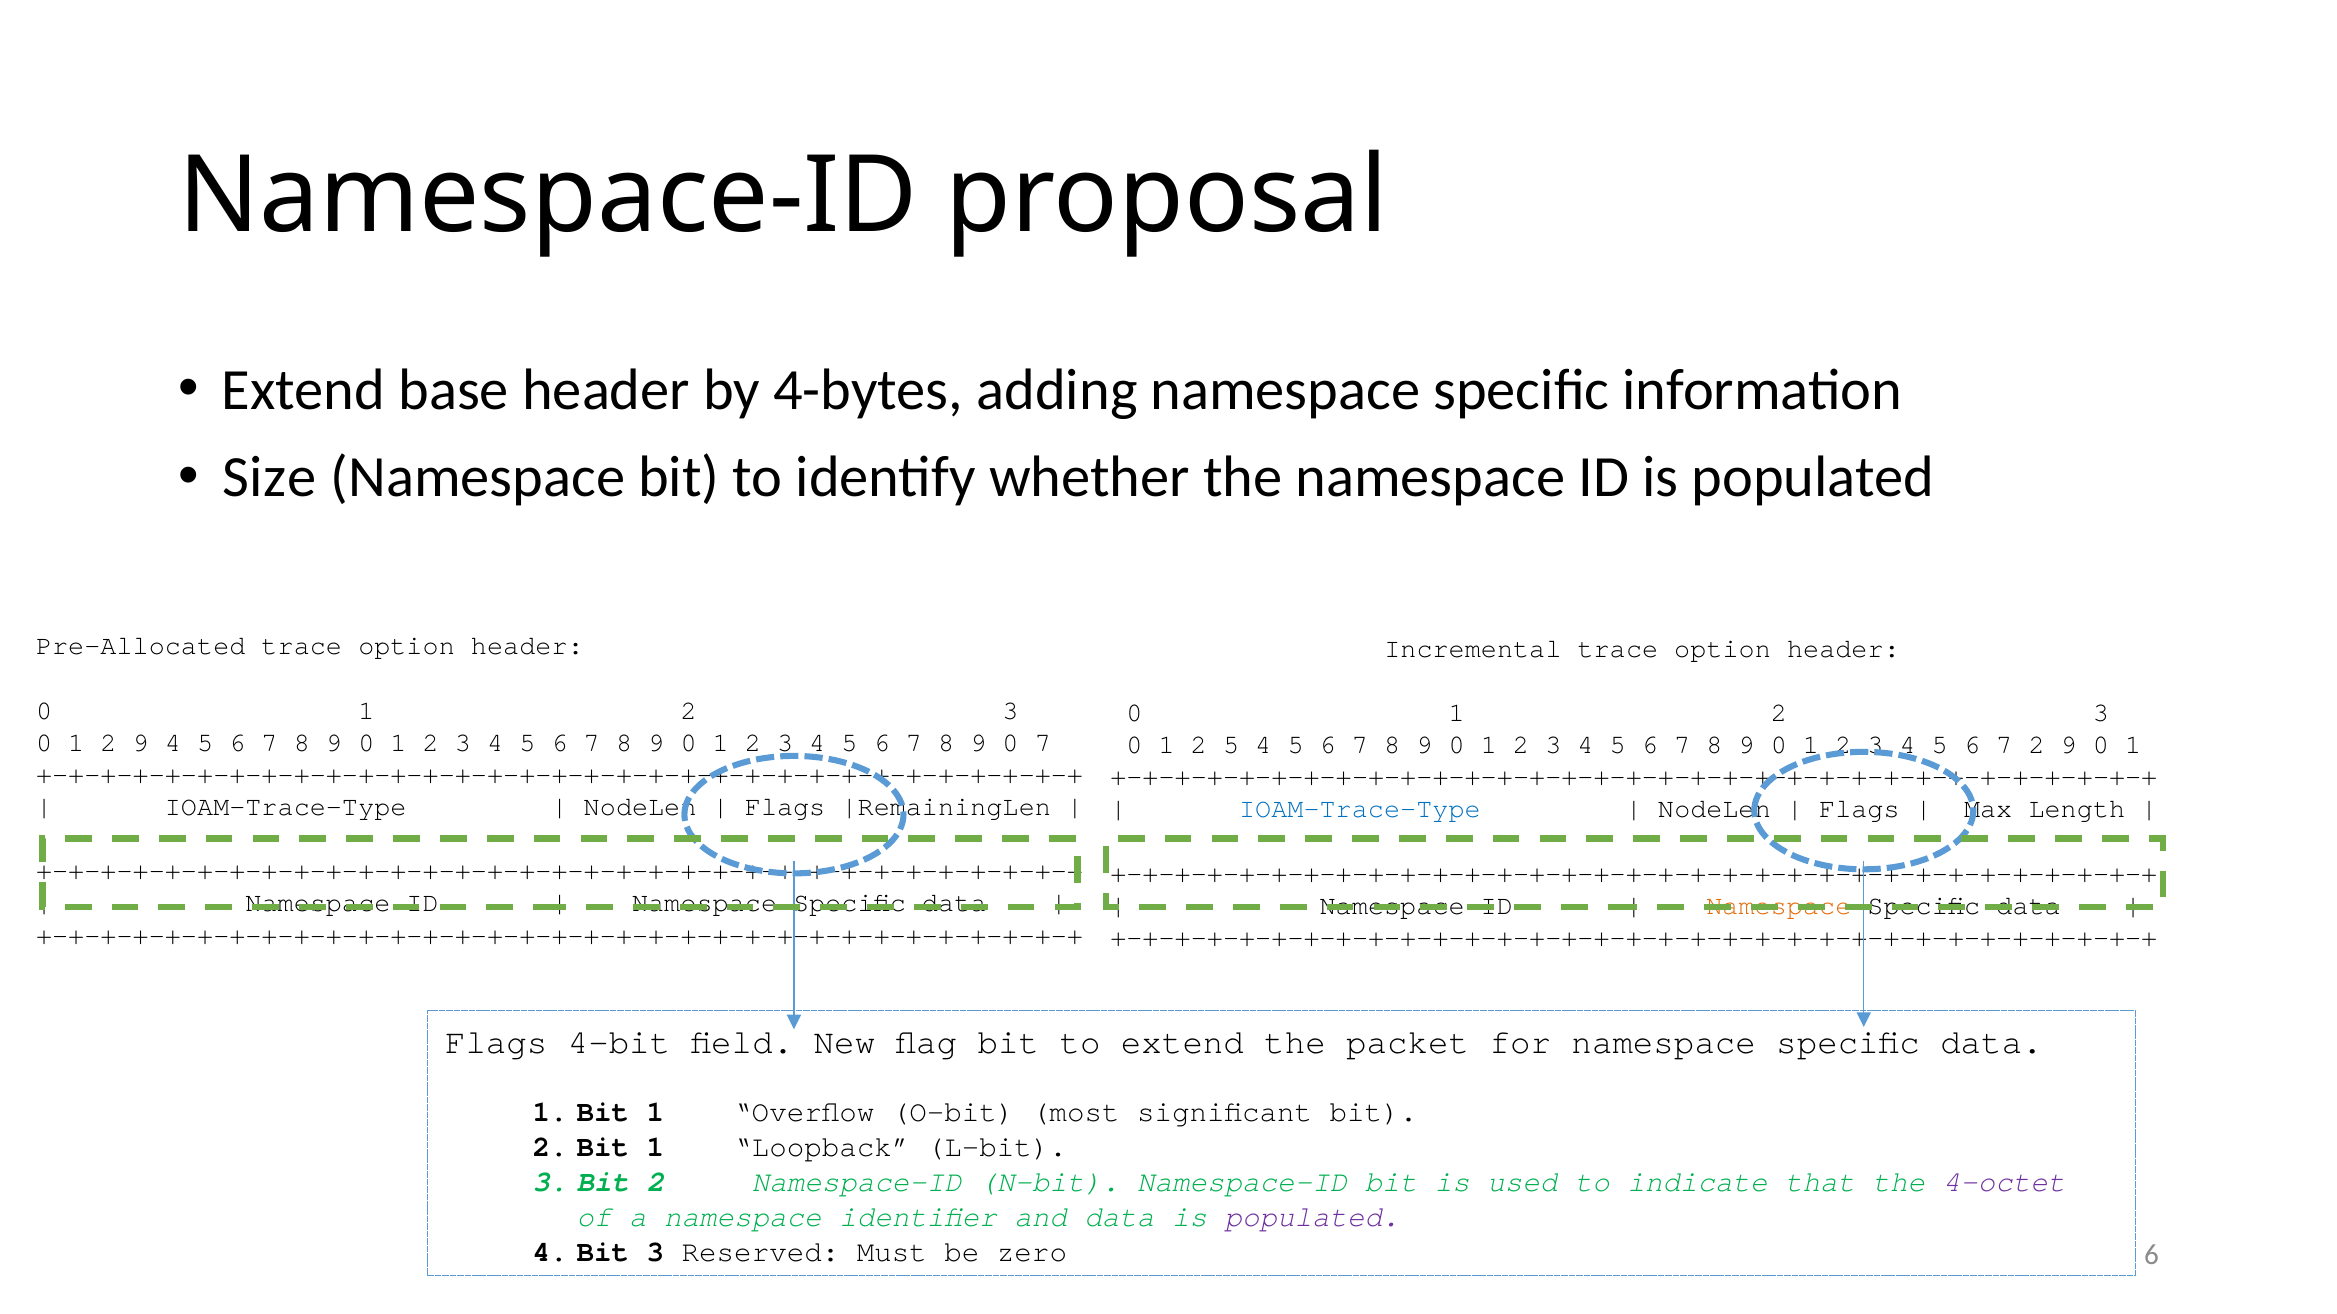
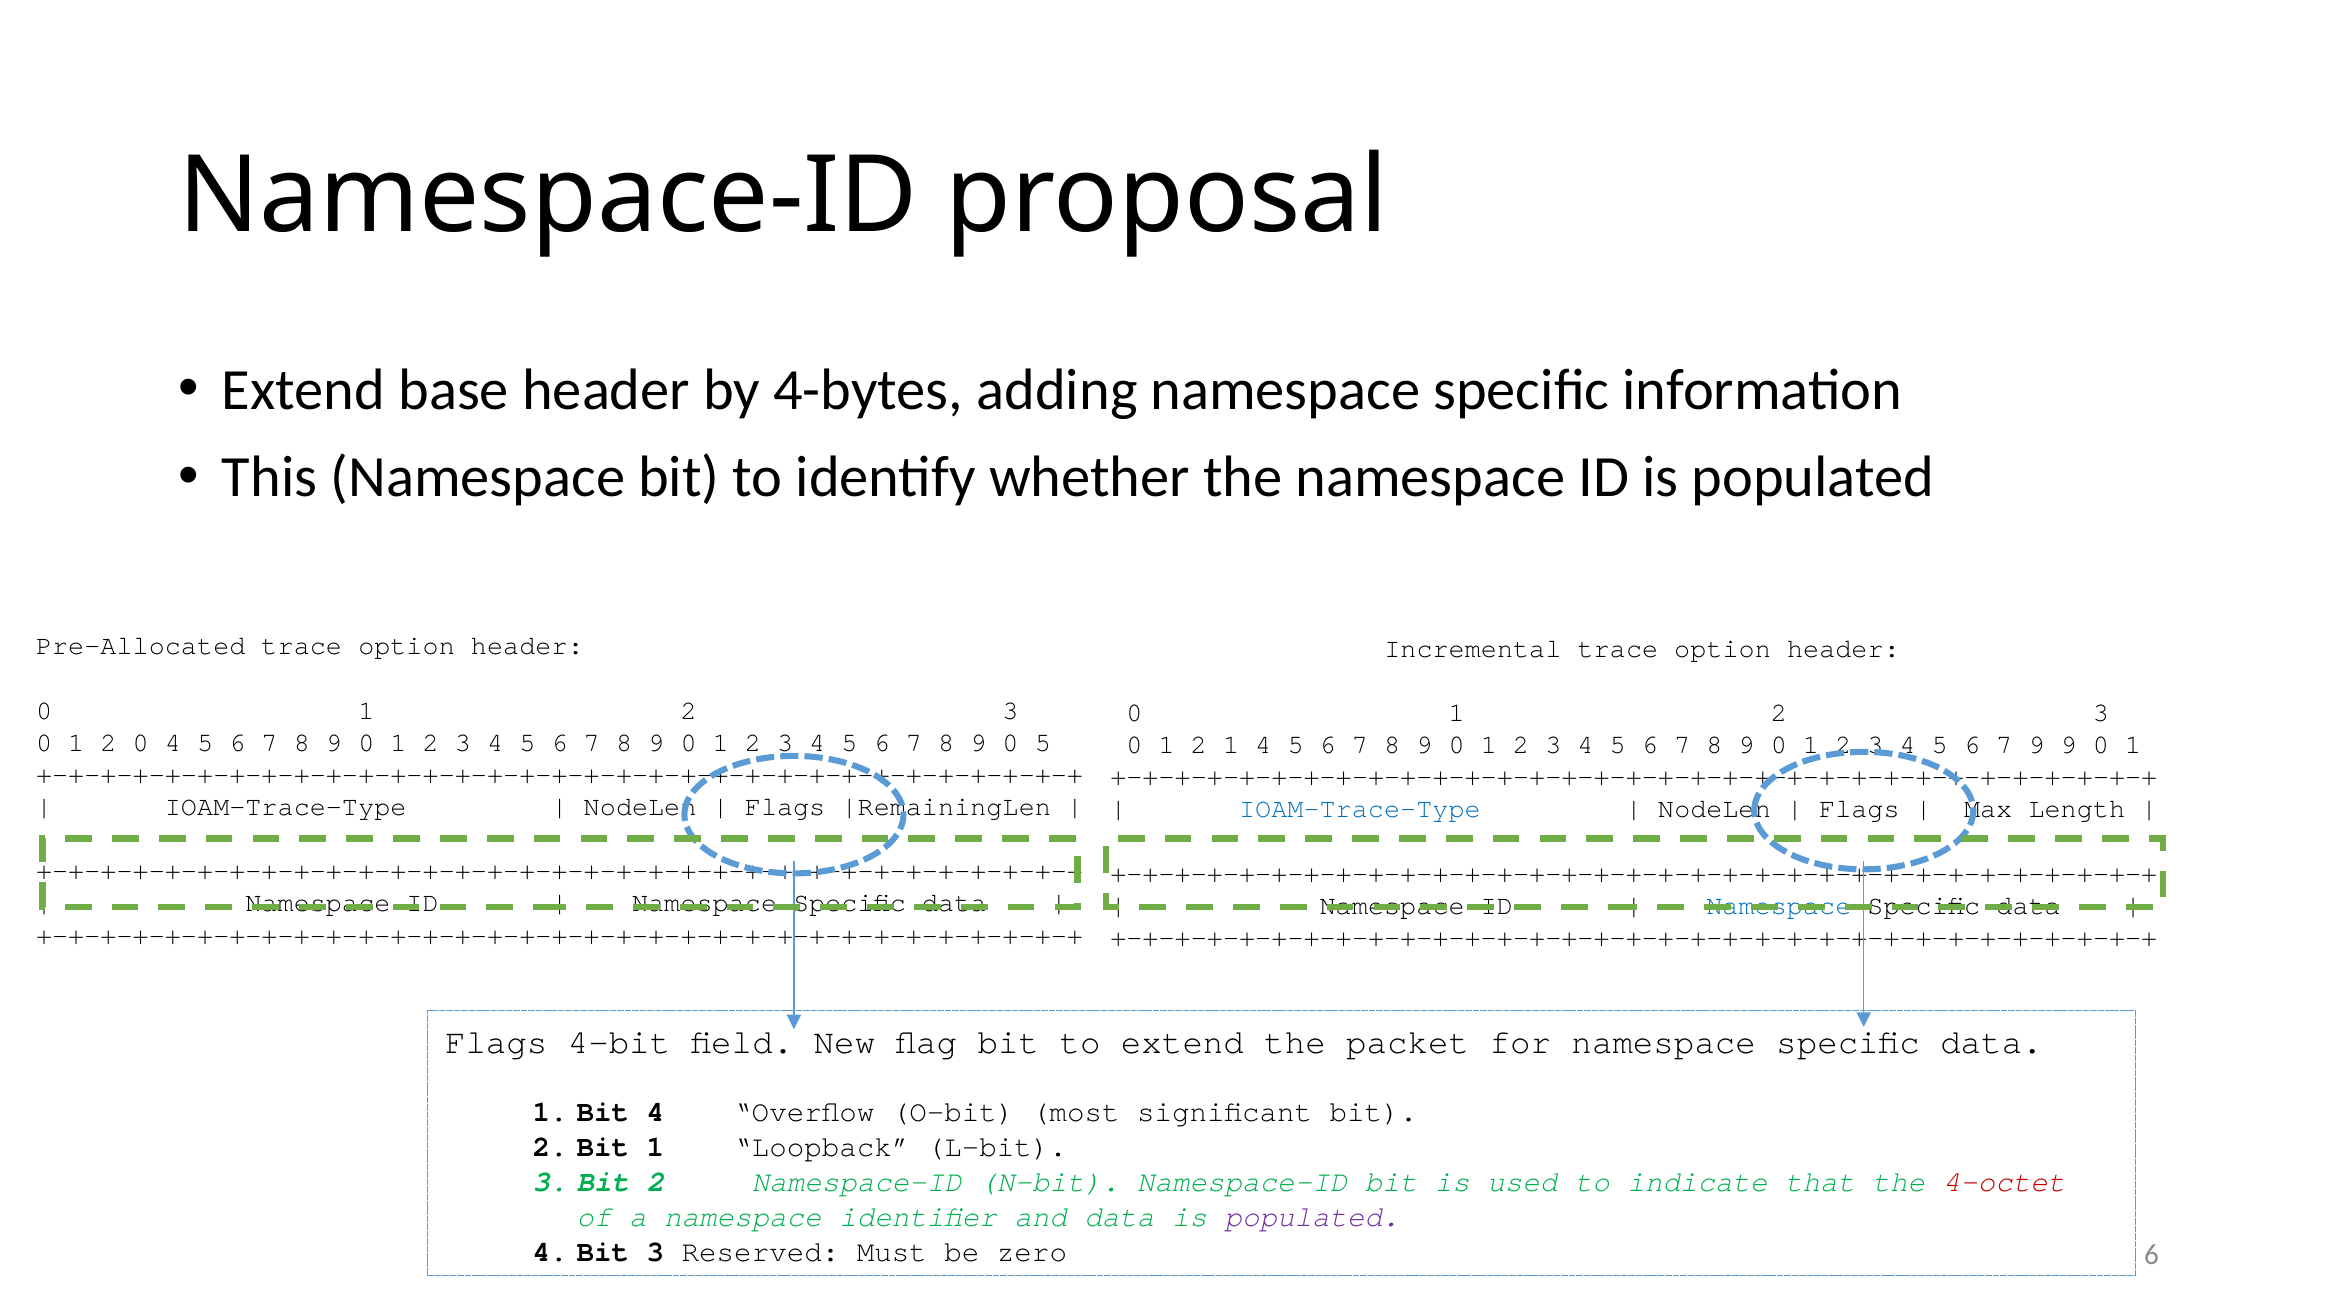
Size: Size -> This (270, 477)
1 2 9: 9 -> 0 (141, 743)
0 7: 7 -> 5 (1043, 743)
2 5: 5 -> 1 (1231, 745)
7 2: 2 -> 9 (2037, 745)
Namespace colour: orange -> blue (1779, 906)
1 Bit 1: 1 -> 4 (655, 1112)
4-octet colour: purple -> red (2004, 1182)
